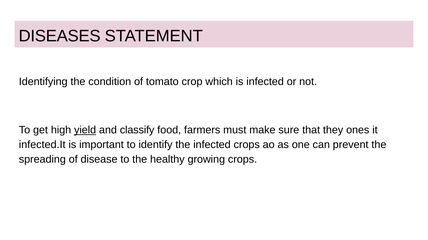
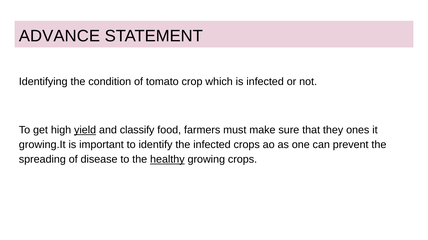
DISEASES: DISEASES -> ADVANCE (59, 36)
infected.It: infected.It -> growing.It (42, 145)
healthy underline: none -> present (167, 160)
